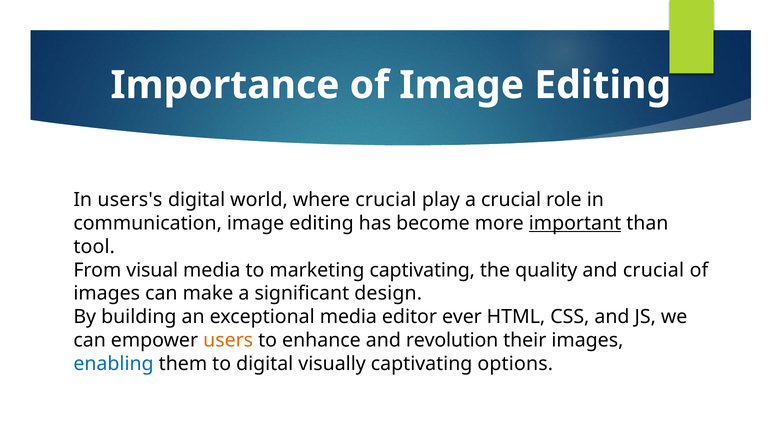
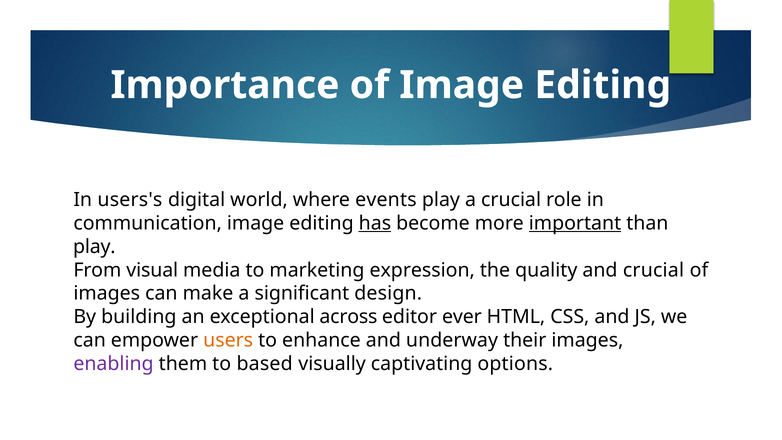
where crucial: crucial -> events (386, 200)
has underline: none -> present (375, 223)
tool: tool -> play (94, 247)
marketing captivating: captivating -> expression (422, 270)
exceptional media: media -> across (348, 317)
revolution: revolution -> underway (452, 340)
enabling colour: blue -> purple (114, 364)
to digital: digital -> based (265, 364)
